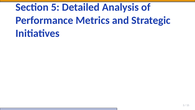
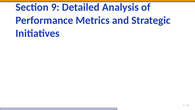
5: 5 -> 9 (55, 7)
